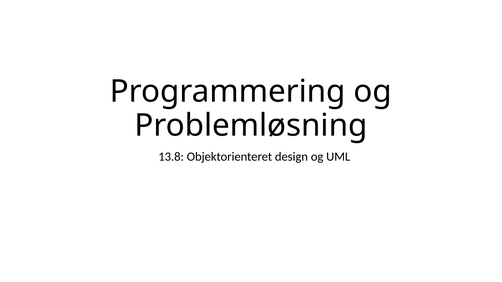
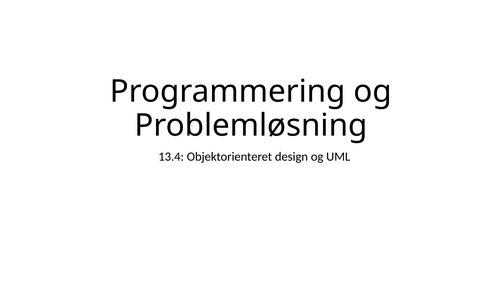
13.8: 13.8 -> 13.4 (171, 157)
